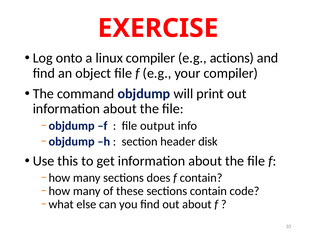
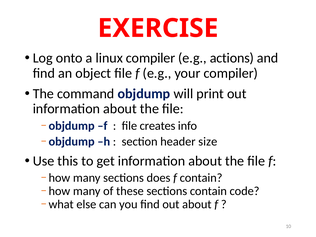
output: output -> creates (158, 126)
disk: disk -> size (208, 142)
